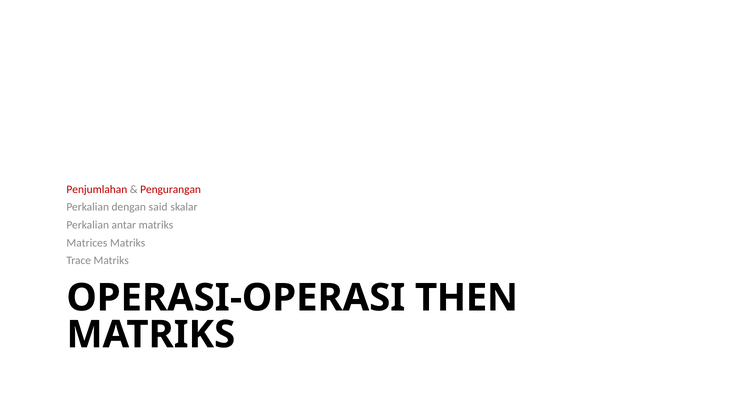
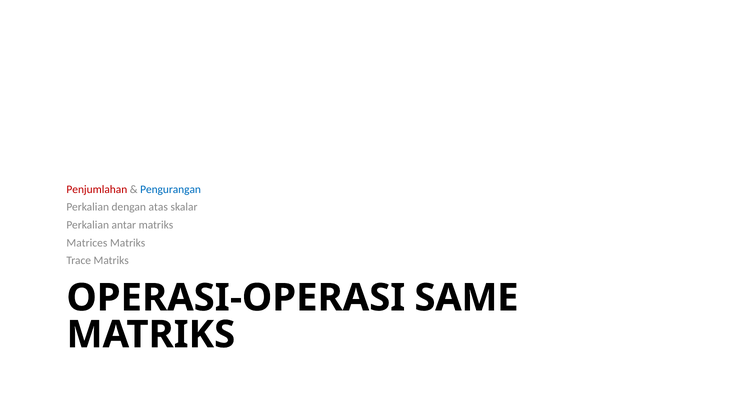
Pengurangan colour: red -> blue (171, 189)
said: said -> atas (158, 207)
THEN: THEN -> SAME (467, 298)
